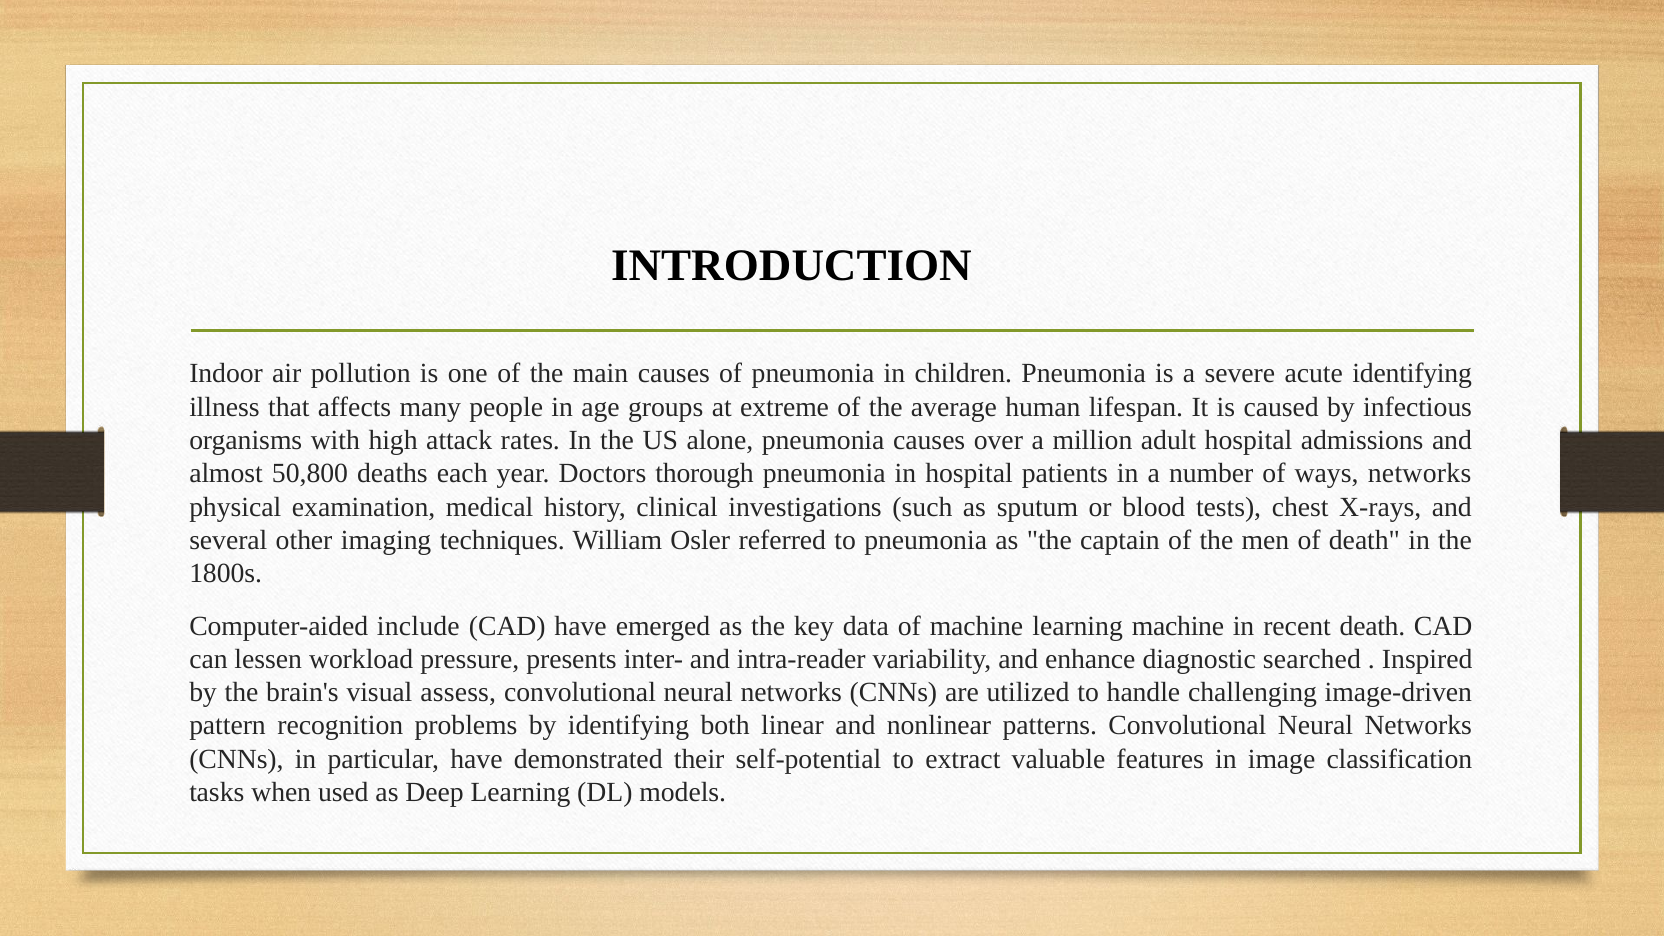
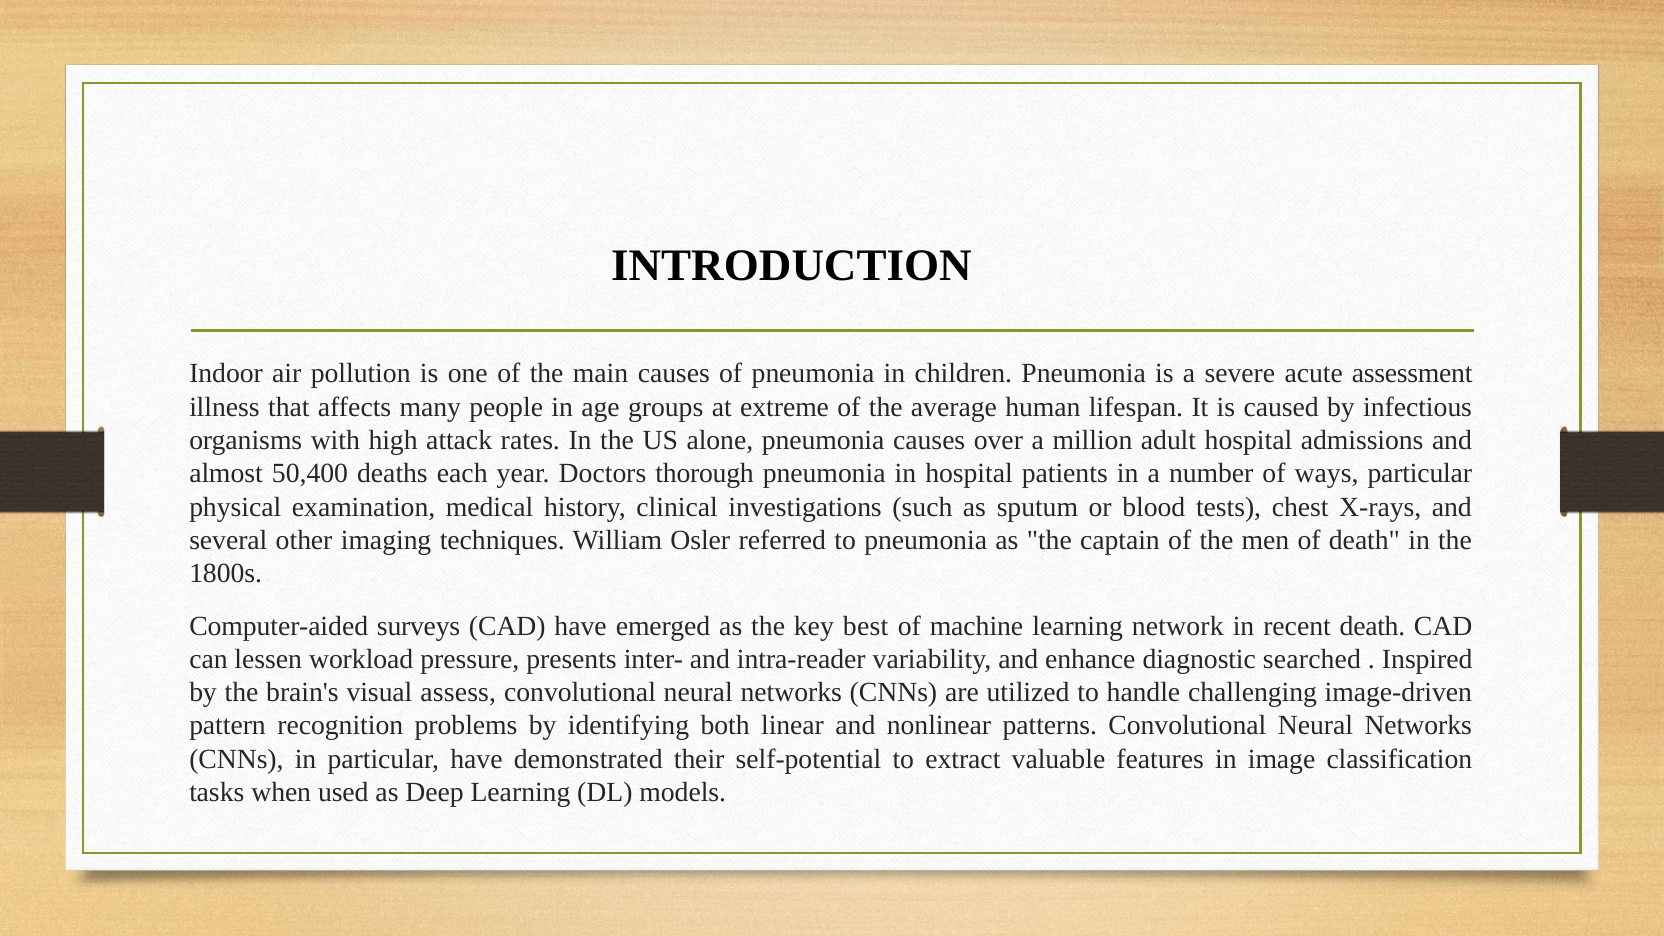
acute identifying: identifying -> assessment (1412, 374)
50,800: 50,800 -> 50,400 (310, 474)
ways networks: networks -> particular (1420, 474)
include: include -> surveys (419, 626)
data: data -> best (866, 626)
learning machine: machine -> network (1178, 626)
